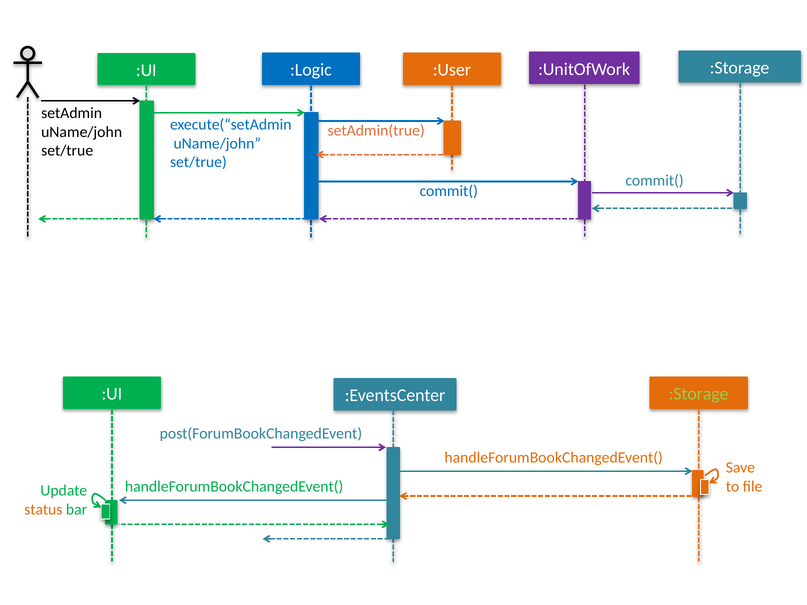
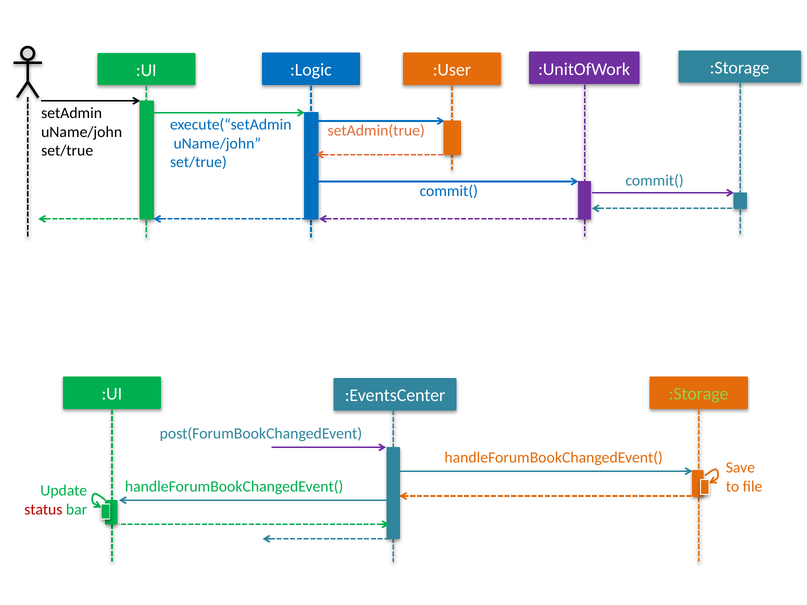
status colour: orange -> red (43, 510)
